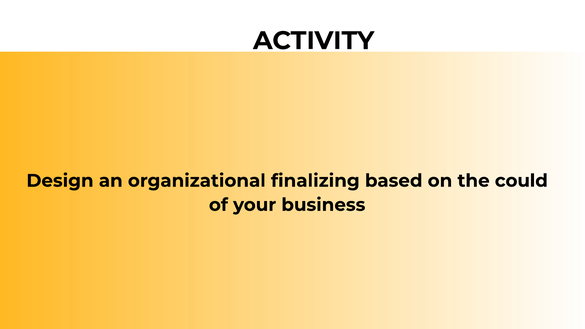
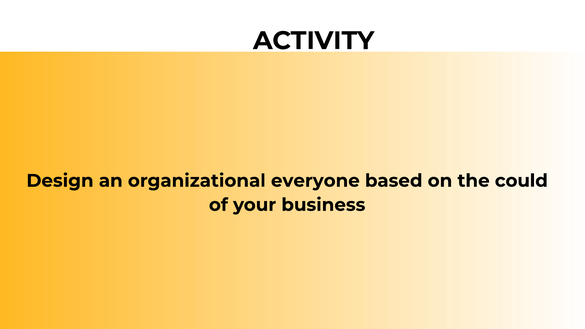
finalizing: finalizing -> everyone (315, 181)
